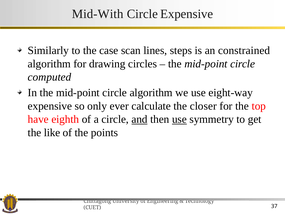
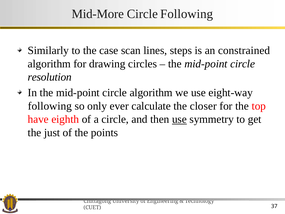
Mid-With: Mid-With -> Mid-More (98, 14)
Circle Expensive: Expensive -> Following (187, 14)
computed: computed -> resolution (50, 77)
expensive: expensive -> following (50, 106)
and underline: present -> none (140, 119)
like: like -> just (52, 132)
